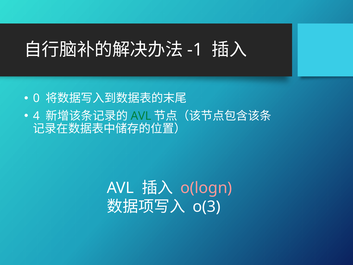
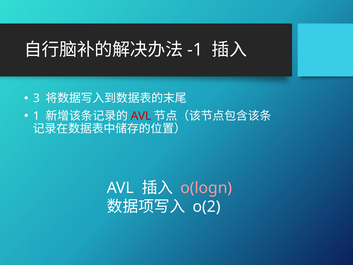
0: 0 -> 3 (36, 98)
4: 4 -> 1 (36, 116)
AVL colour: green -> red (141, 116)
o(3: o(3 -> o(2 (207, 206)
